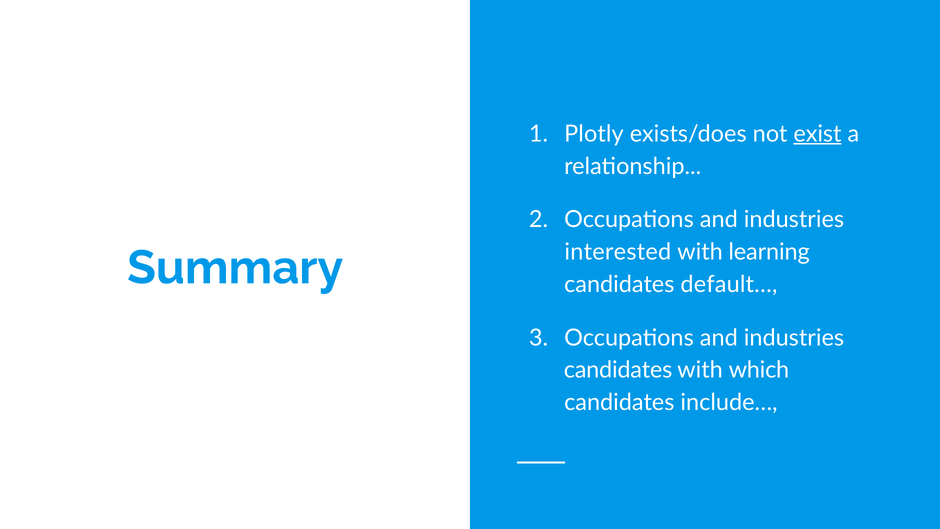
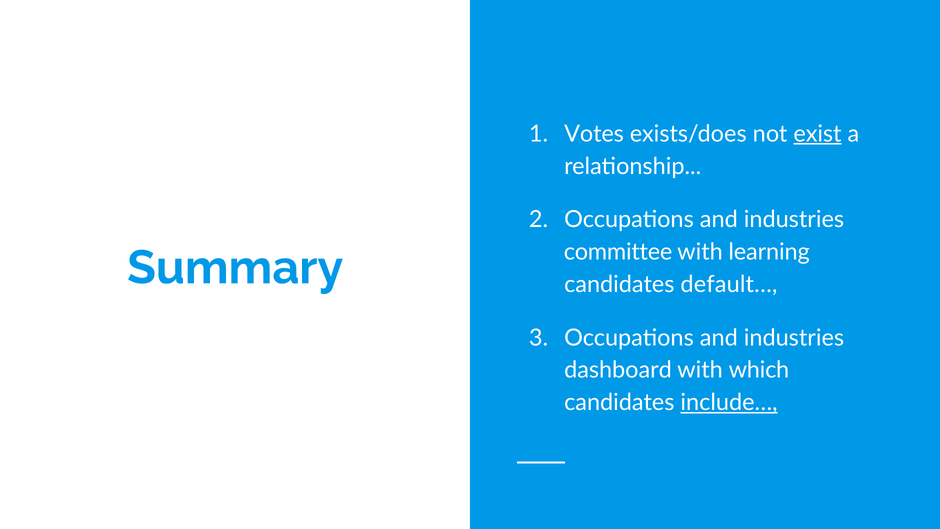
Plotly: Plotly -> Votes (594, 134)
interested: interested -> committee (618, 252)
candidates: candidates -> dashboard (618, 370)
include… underline: none -> present (729, 402)
